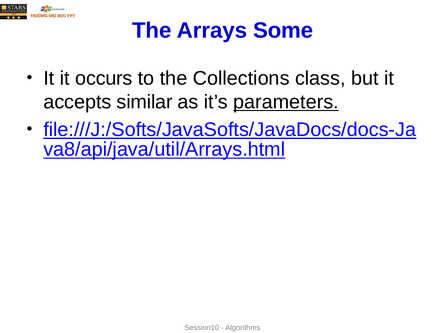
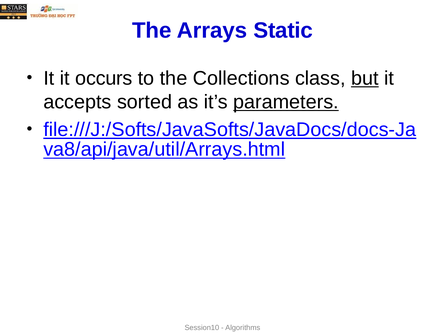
Some: Some -> Static (283, 30)
but underline: none -> present (365, 79)
similar: similar -> sorted (145, 102)
